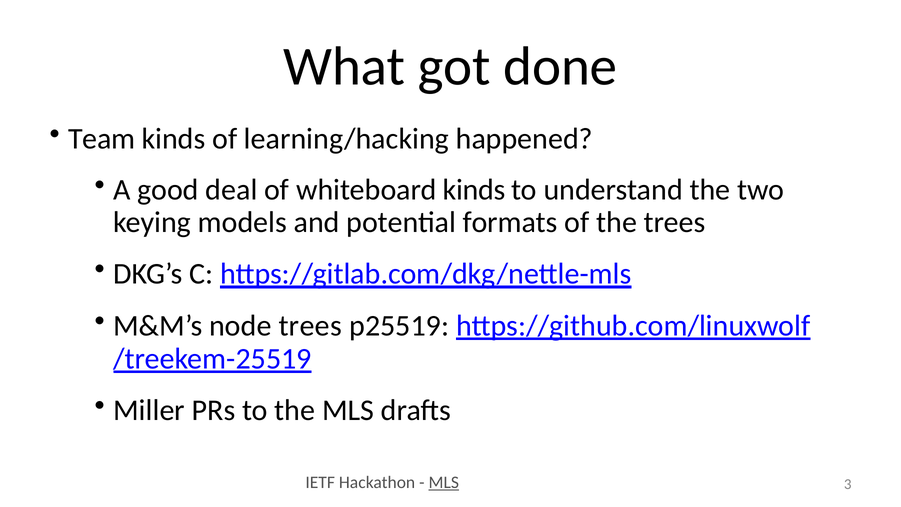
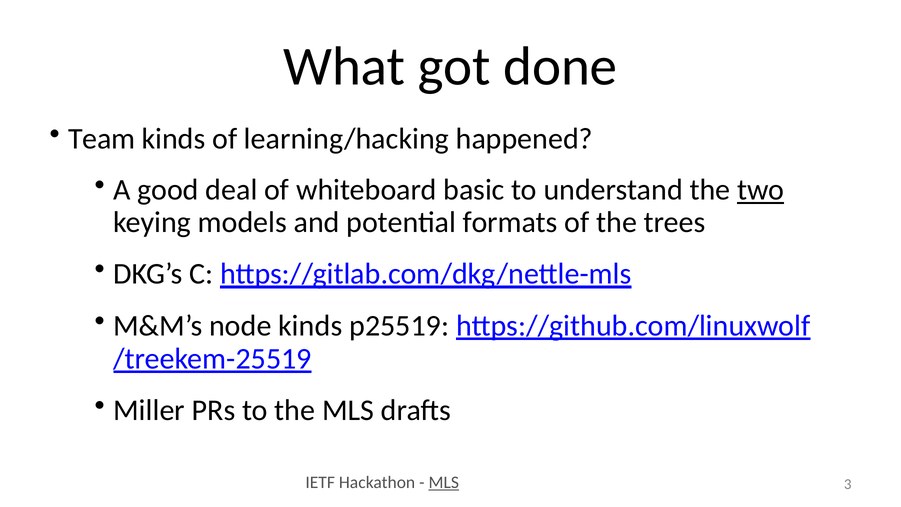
whiteboard kinds: kinds -> basic (474, 190)
two underline: none -> present (761, 190)
node trees: trees -> kinds (310, 326)
